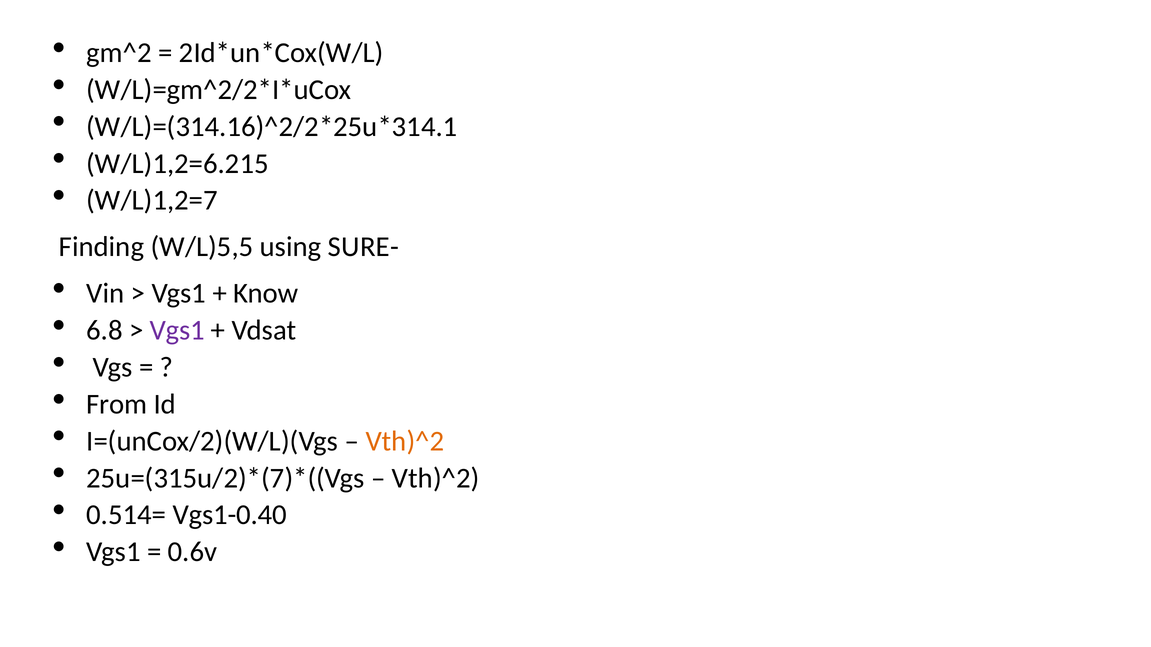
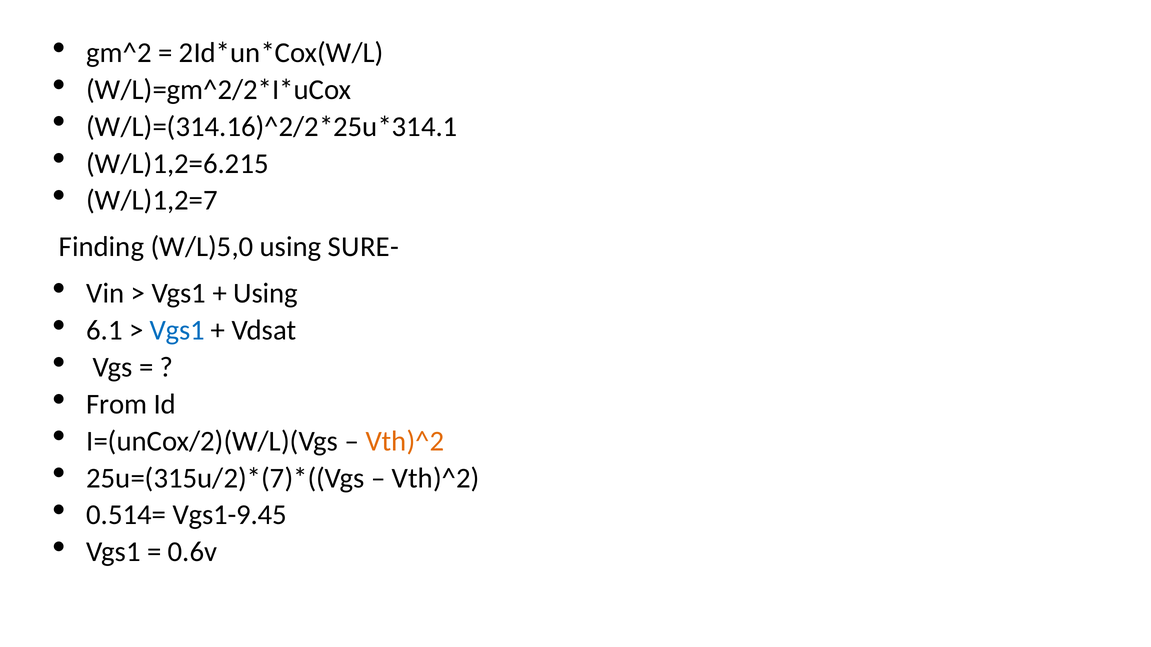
W/L)5,5: W/L)5,5 -> W/L)5,0 (202, 247)
Know: Know -> Using (266, 294)
6.8: 6.8 -> 6.1 (105, 331)
Vgs1 colour: purple -> blue (177, 331)
Vgs1-0.40: Vgs1-0.40 -> Vgs1-9.45 (230, 515)
